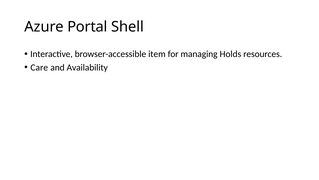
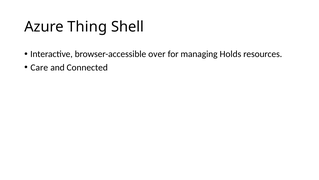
Portal: Portal -> Thing (87, 27)
item: item -> over (157, 54)
Availability: Availability -> Connected (87, 67)
